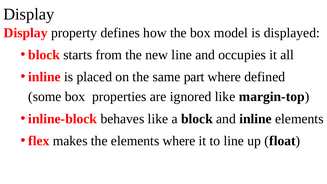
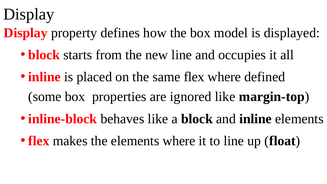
same part: part -> flex (194, 77)
